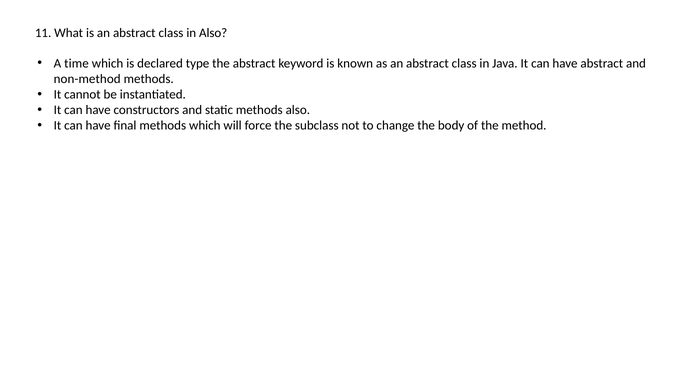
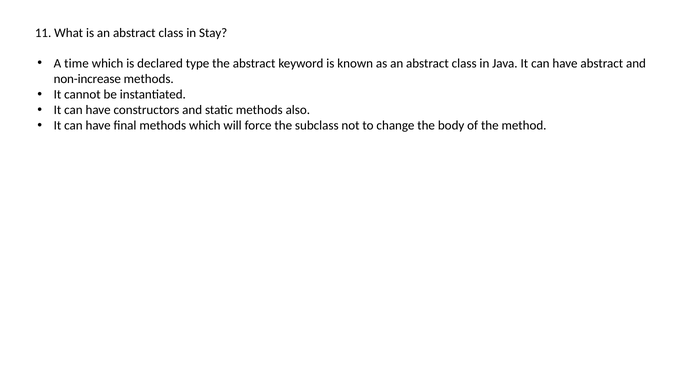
in Also: Also -> Stay (213, 33)
non-method: non-method -> non-increase (87, 79)
